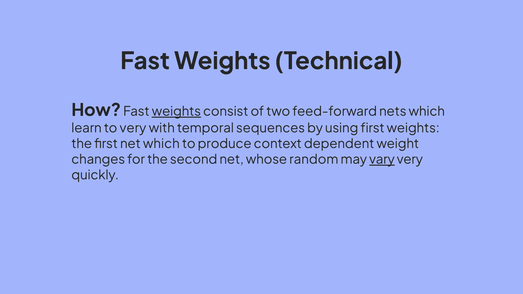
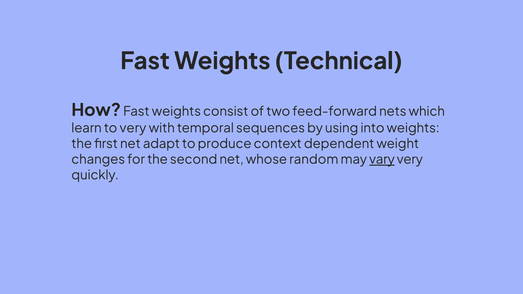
weights underline: present -> none (176, 112)
using first: first -> into (373, 128)
net which: which -> adapt (161, 144)
